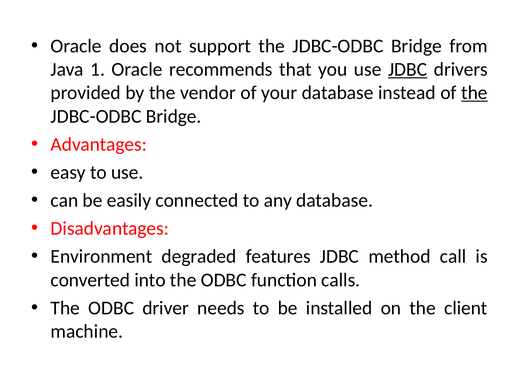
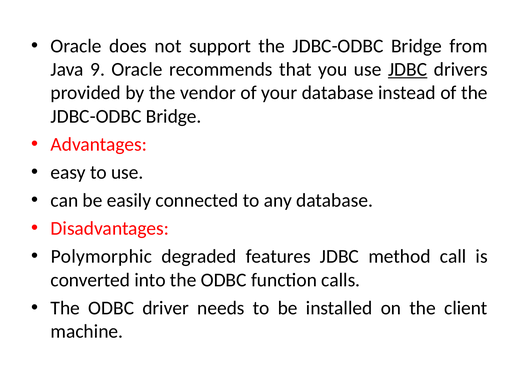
1: 1 -> 9 (98, 69)
the underline: present -> none (474, 93)
Environment: Environment -> Polymorphic (101, 256)
